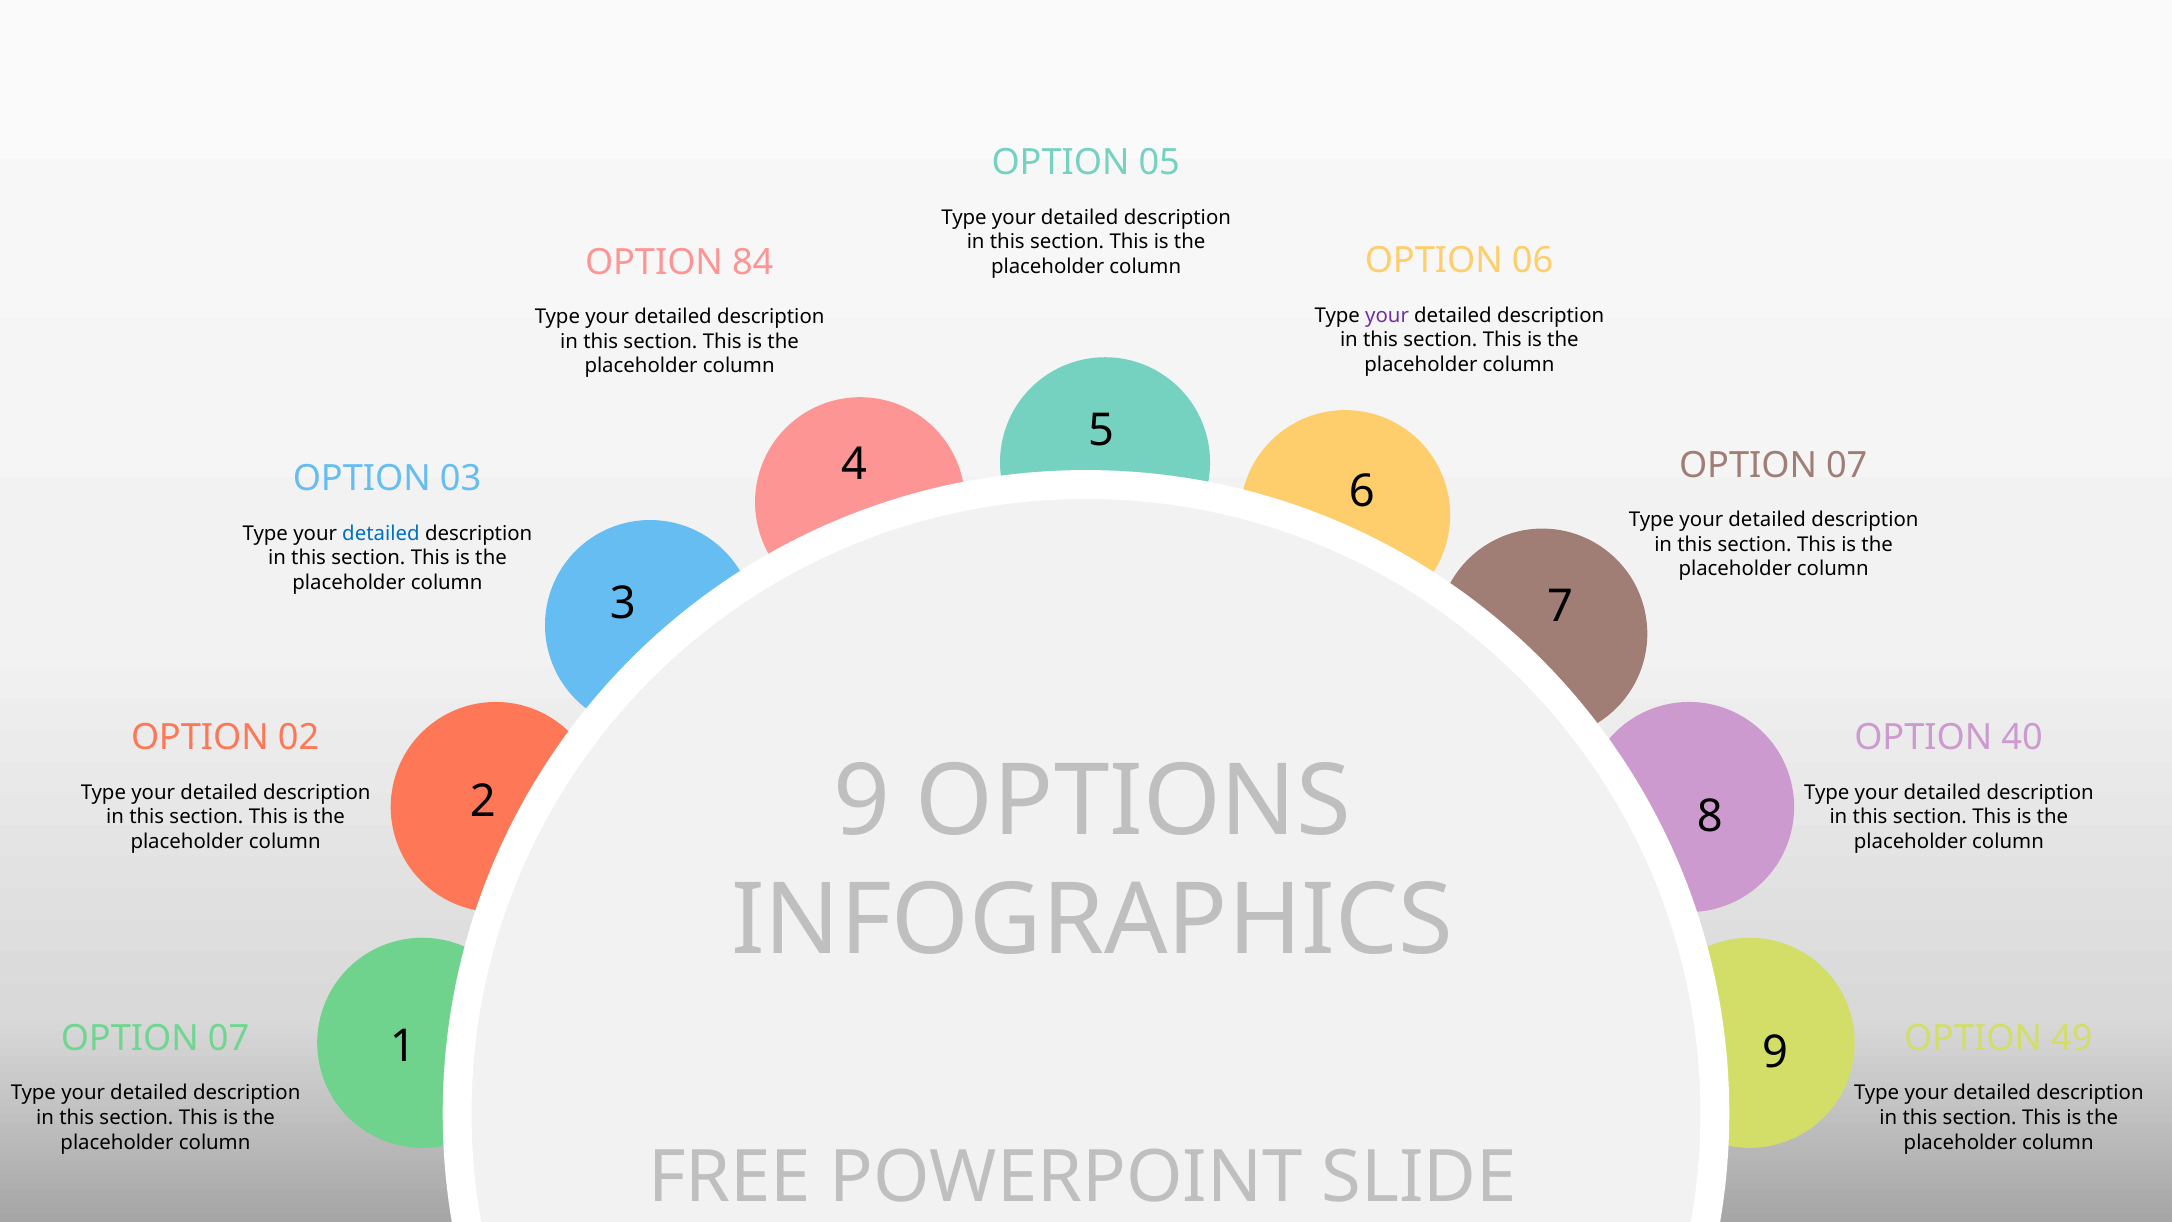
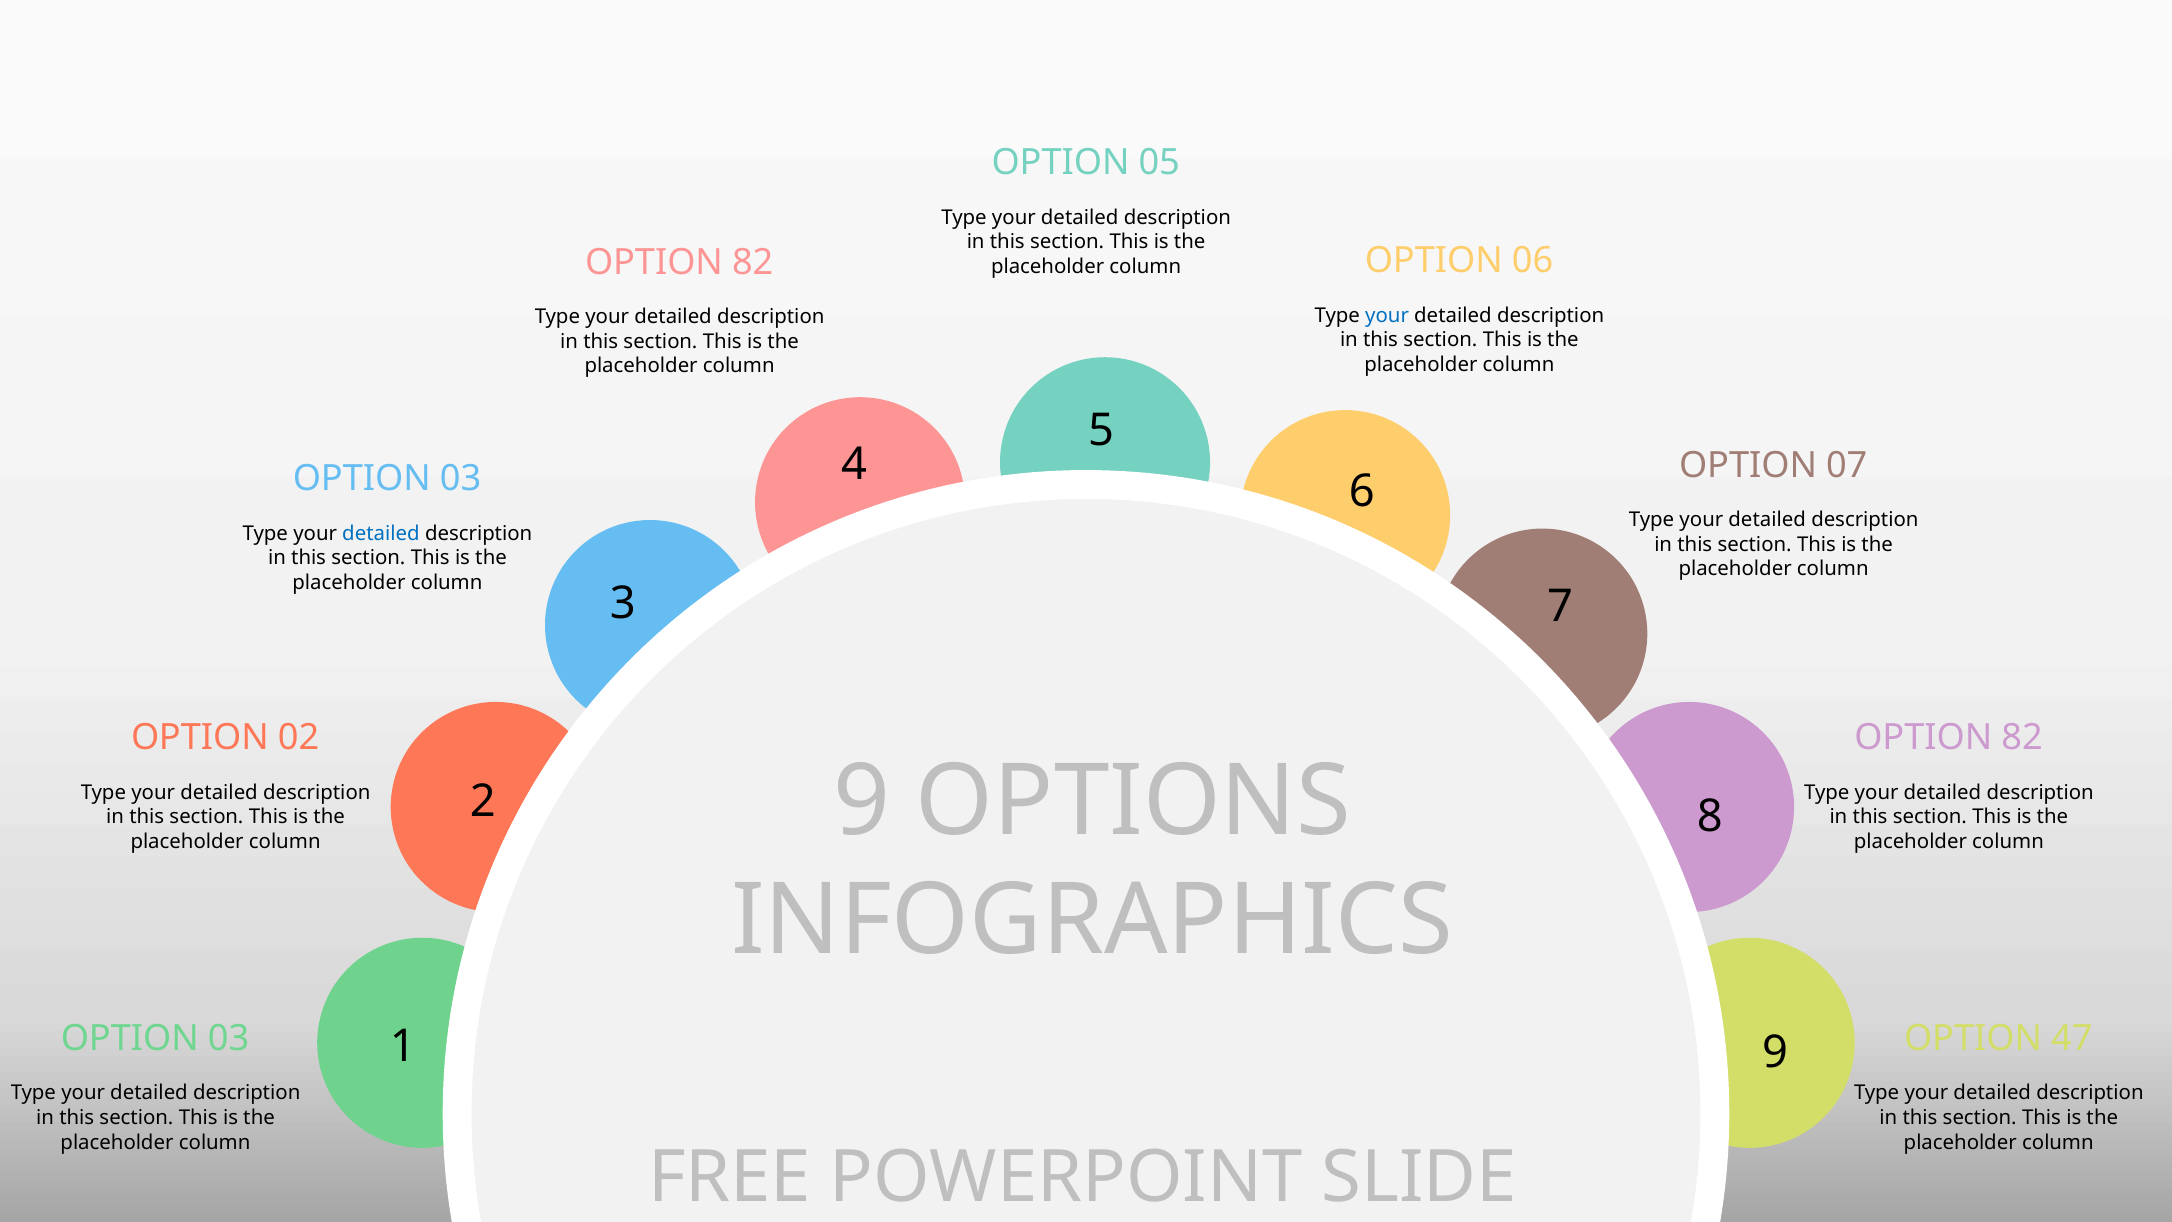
84: 84 -> 82 (753, 262)
your colour: purple -> blue (1387, 315)
40: 40 -> 82 (2022, 737)
07: 07 -> 03 (229, 1038)
49: 49 -> 47 (2072, 1038)
